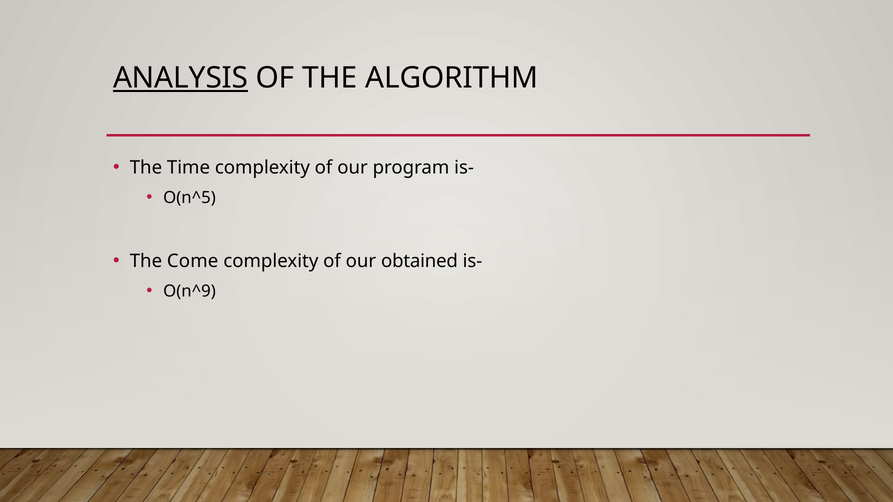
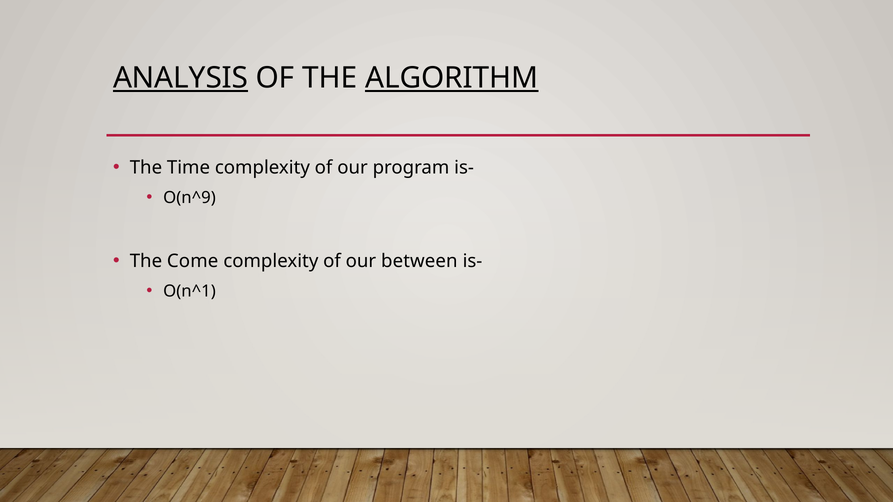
ALGORITHM underline: none -> present (452, 78)
O(n^5: O(n^5 -> O(n^9 (190, 198)
obtained: obtained -> between (419, 261)
O(n^9: O(n^9 -> O(n^1 (190, 291)
